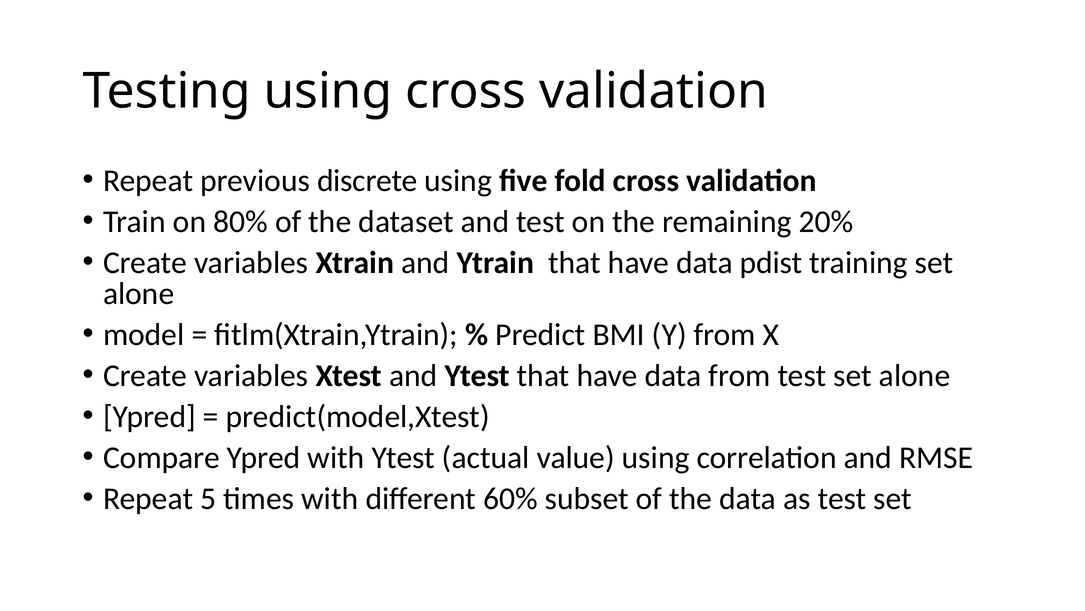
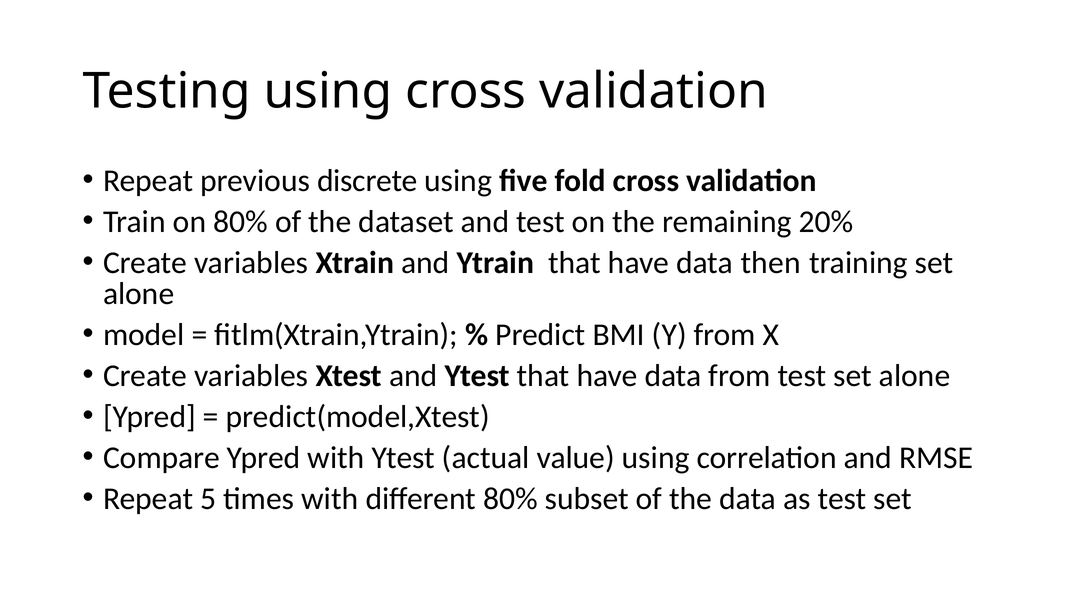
pdist: pdist -> then (771, 263)
different 60%: 60% -> 80% (510, 498)
